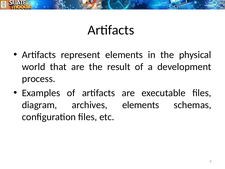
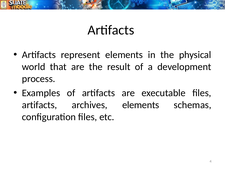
diagram: diagram -> artifacts (40, 105)
